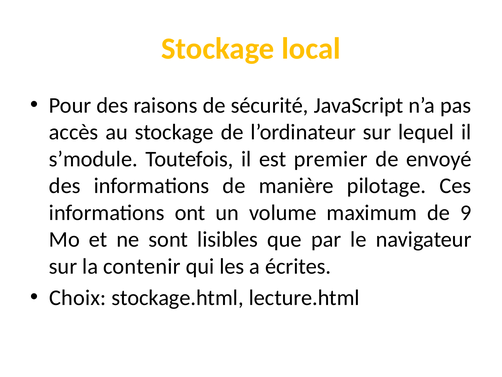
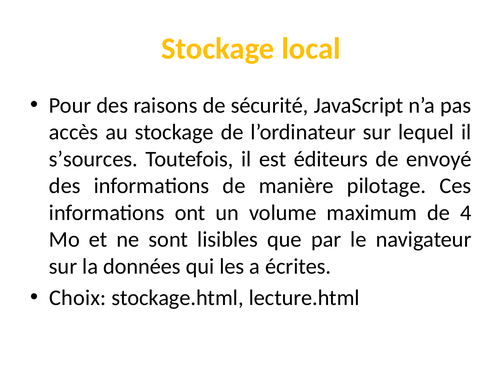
s’module: s’module -> s’sources (93, 159)
premier: premier -> éditeurs (331, 159)
9: 9 -> 4 (466, 212)
contenir: contenir -> données (142, 266)
